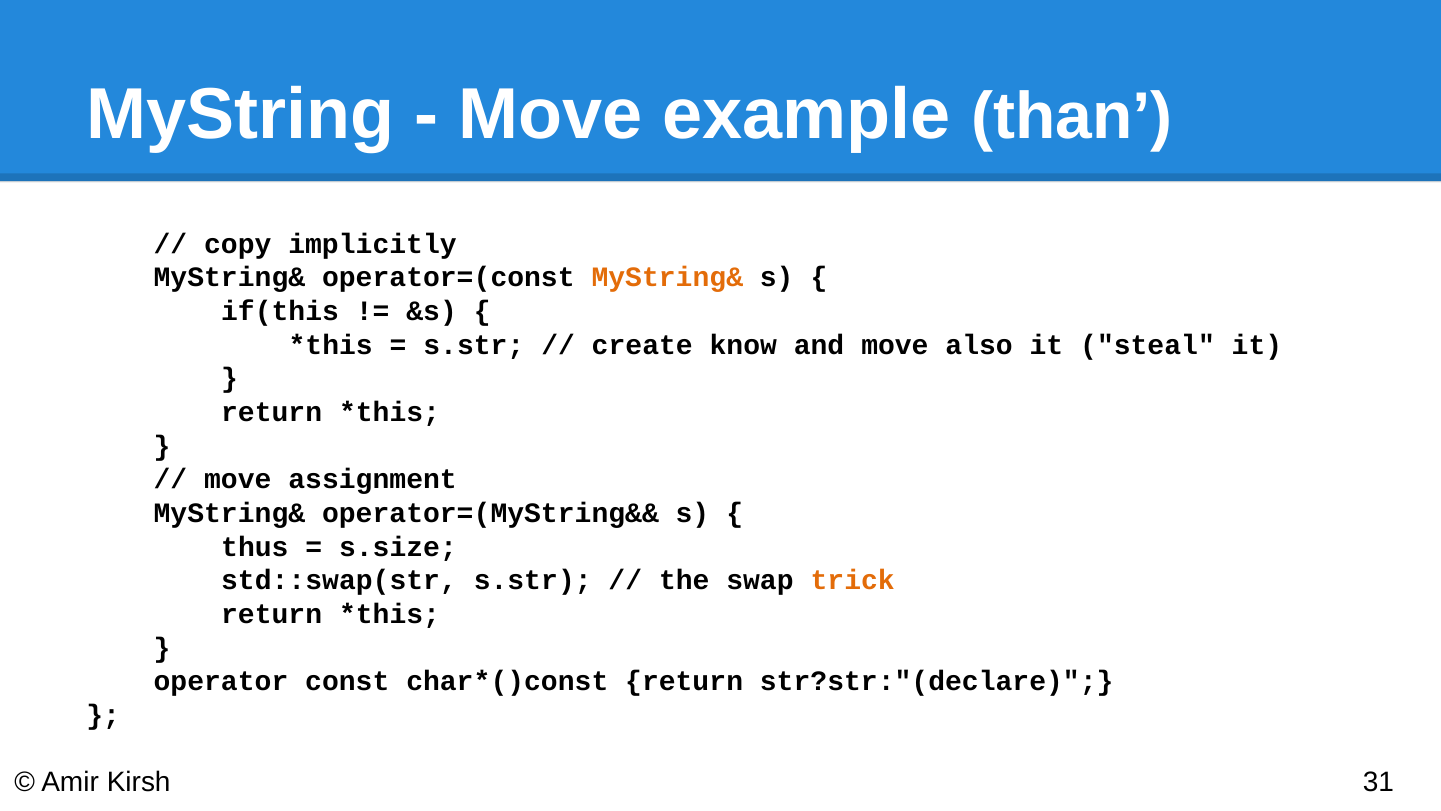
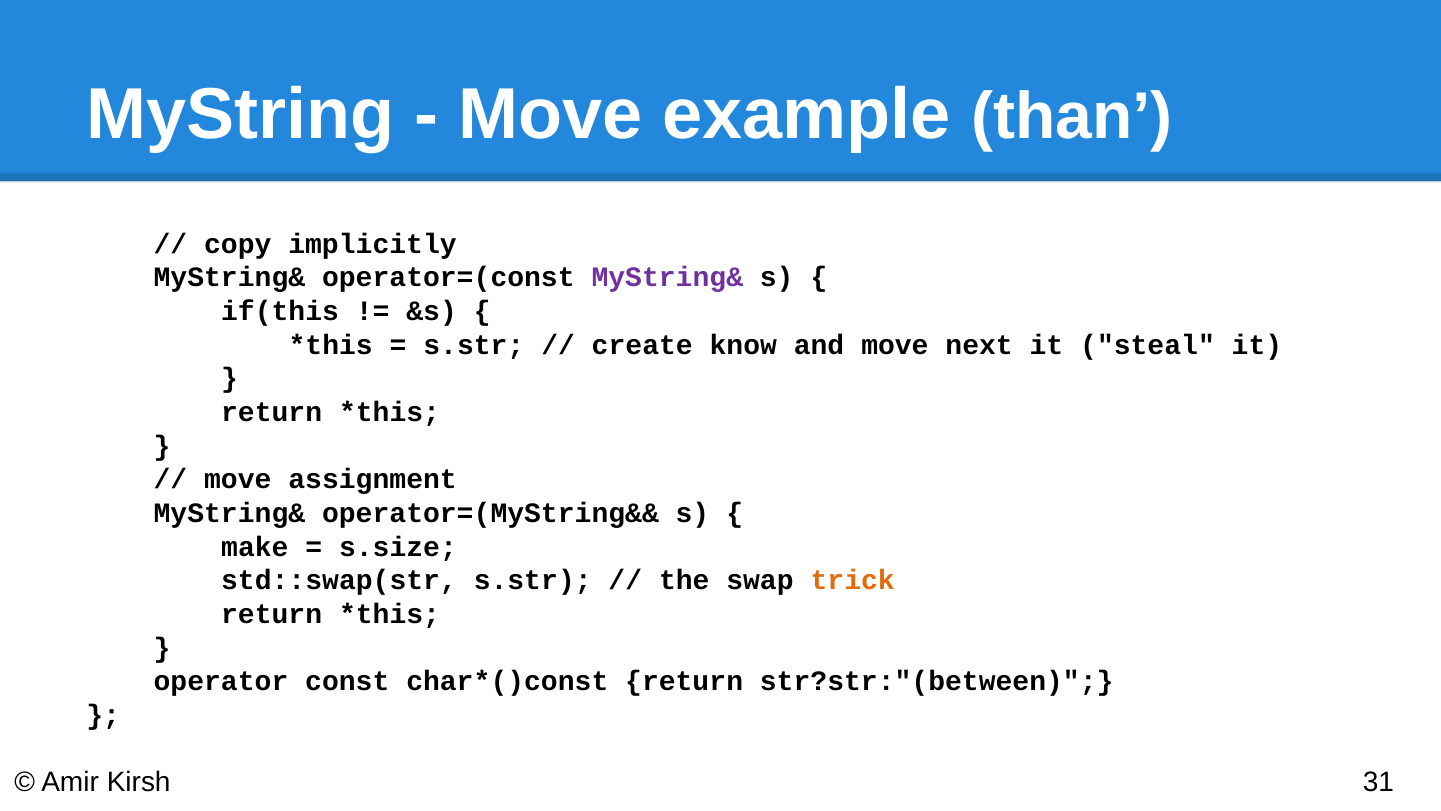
MyString& colour: orange -> purple (667, 278)
also: also -> next (979, 345)
thus: thus -> make (255, 547)
str?str:"(declare: str?str:"(declare -> str?str:"(between (937, 681)
